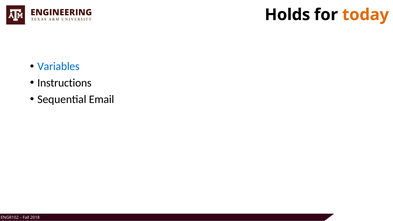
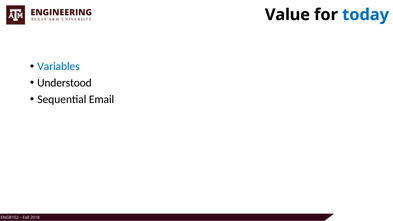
Holds: Holds -> Value (287, 15)
today colour: orange -> blue (366, 15)
Instructions: Instructions -> Understood (64, 83)
